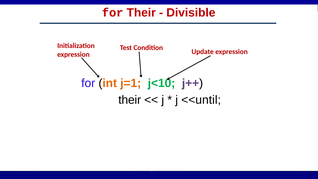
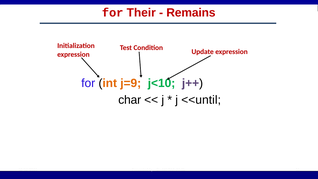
Divisible: Divisible -> Remains (191, 13)
j=1: j=1 -> j=9 (131, 83)
their: their -> char (130, 100)
